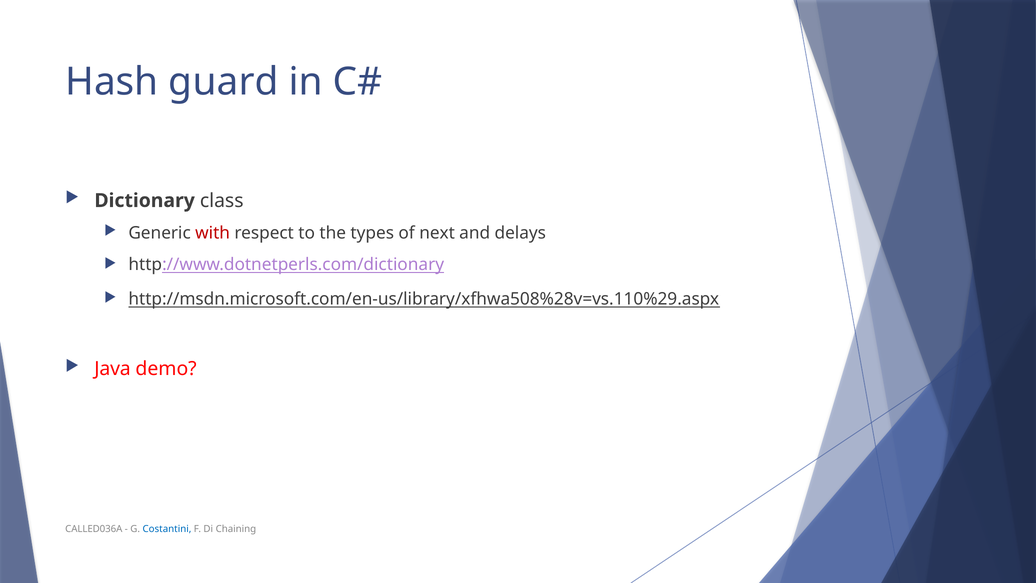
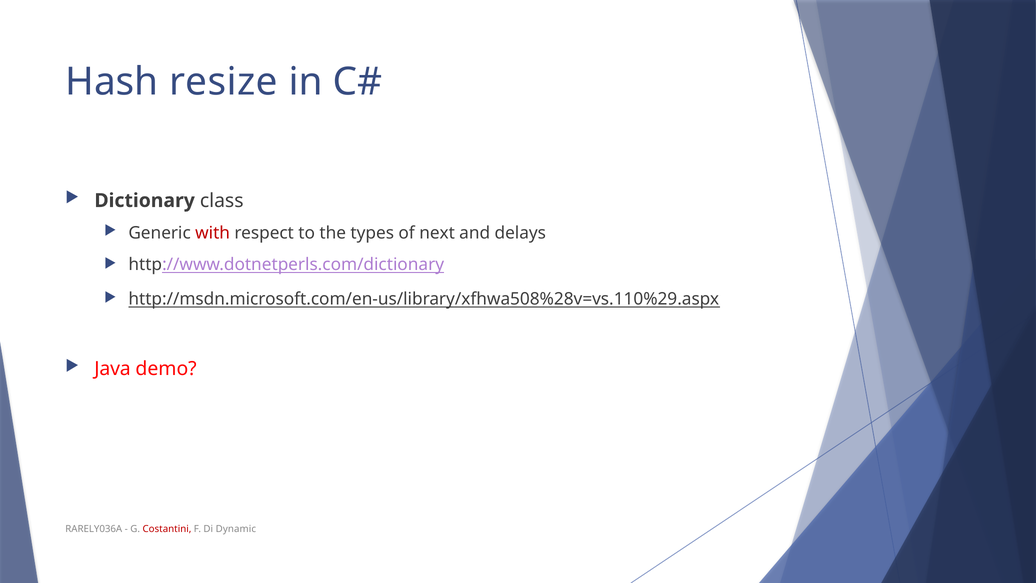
guard: guard -> resize (223, 82)
CALLED036A: CALLED036A -> RARELY036A (94, 529)
Costantini colour: blue -> red (167, 529)
Chaining: Chaining -> Dynamic (236, 529)
